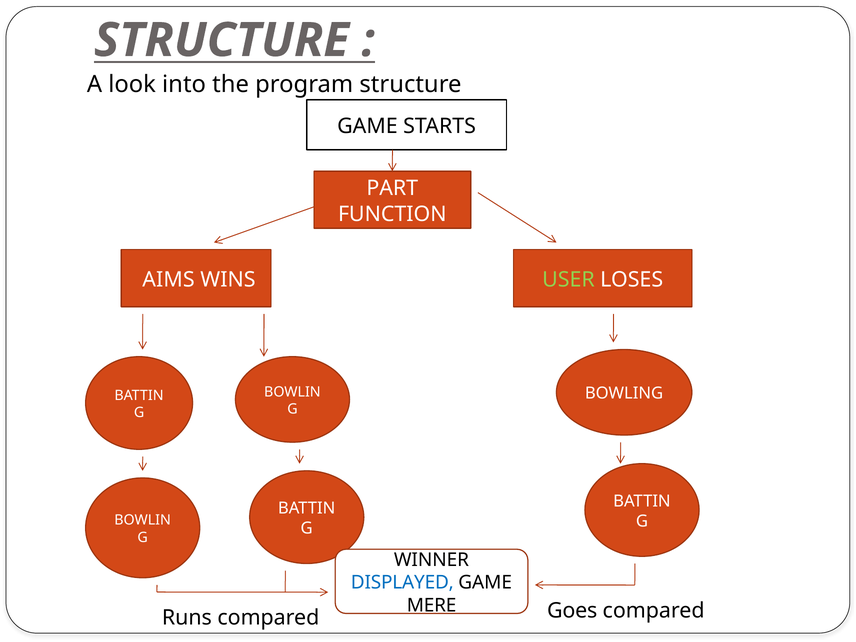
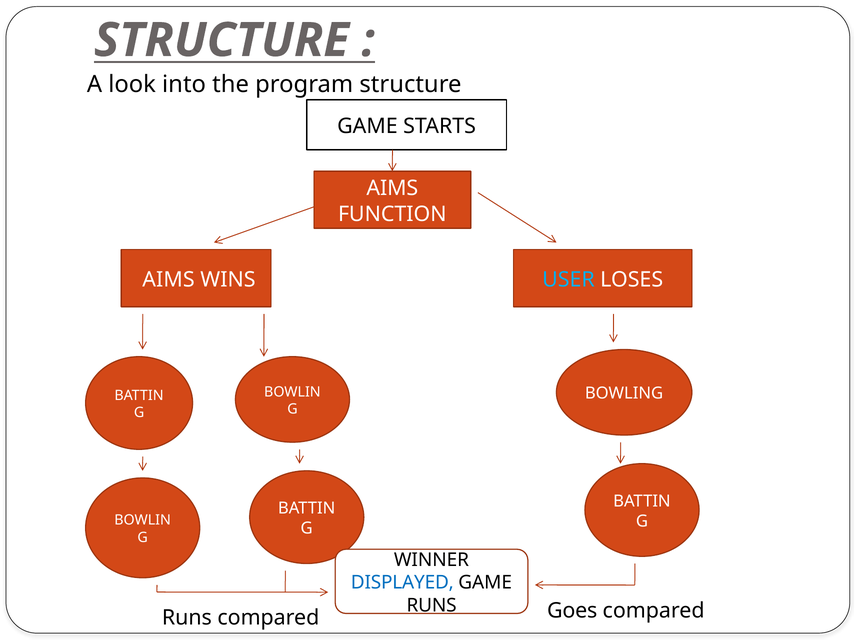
PART: PART -> AIMS (392, 188)
USER colour: light green -> light blue (568, 280)
MERE: MERE -> RUNS (432, 605)
